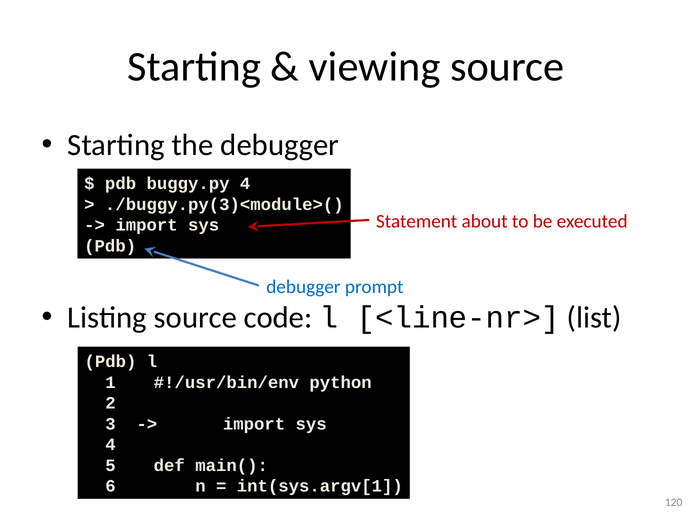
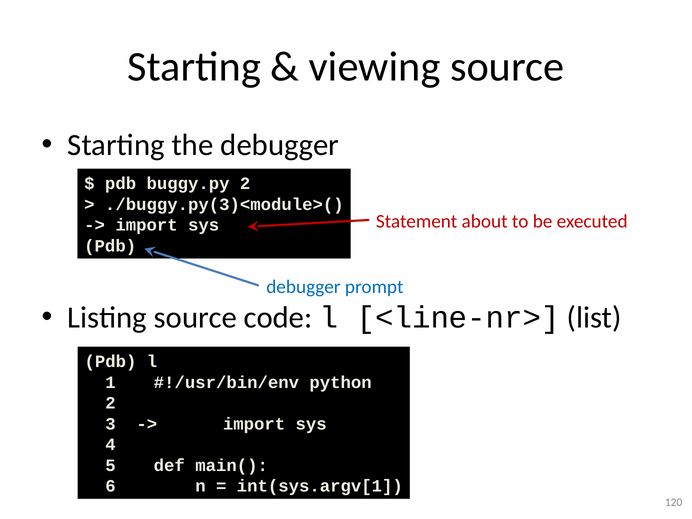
buggy.py 4: 4 -> 2 (245, 184)
